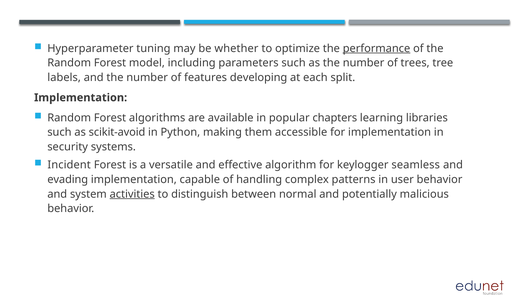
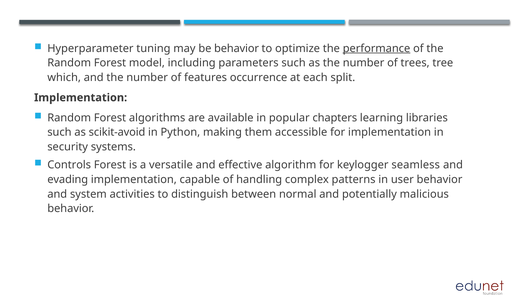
be whether: whether -> behavior (237, 48)
labels: labels -> which (64, 77)
developing: developing -> occurrence (259, 77)
Incident: Incident -> Controls (69, 165)
activities underline: present -> none (132, 194)
